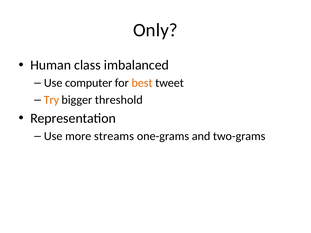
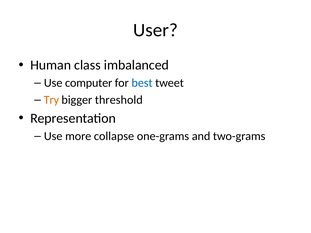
Only: Only -> User (155, 30)
best colour: orange -> blue (142, 83)
streams: streams -> collapse (114, 136)
